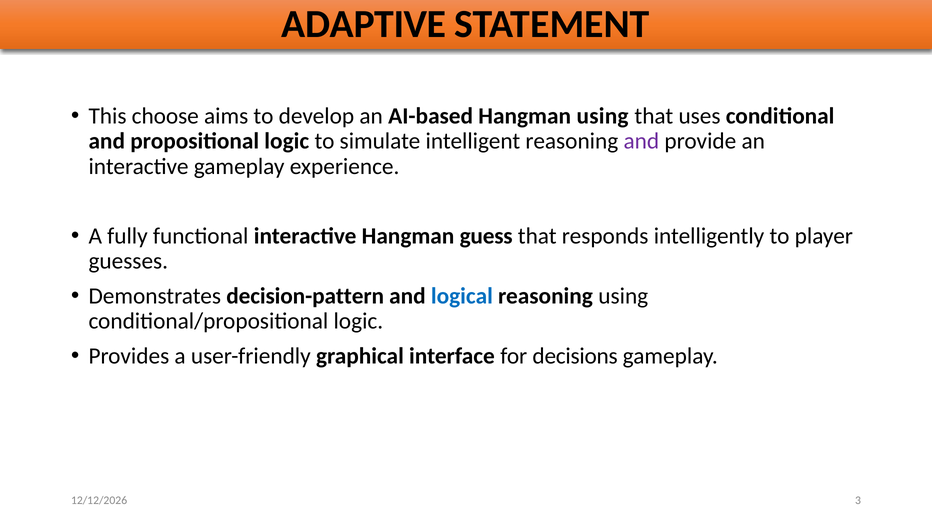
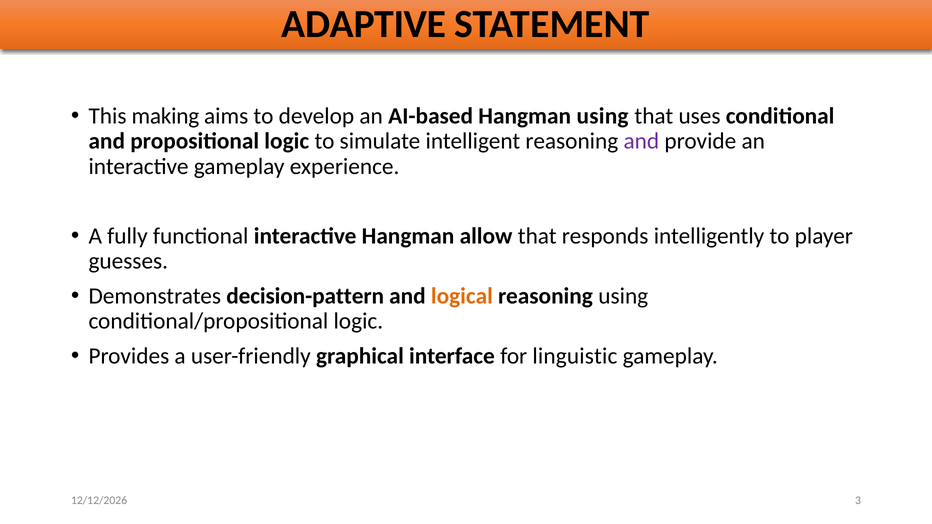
choose: choose -> making (165, 116)
guess: guess -> allow (486, 236)
logical colour: blue -> orange (462, 296)
decisions: decisions -> linguistic (575, 356)
